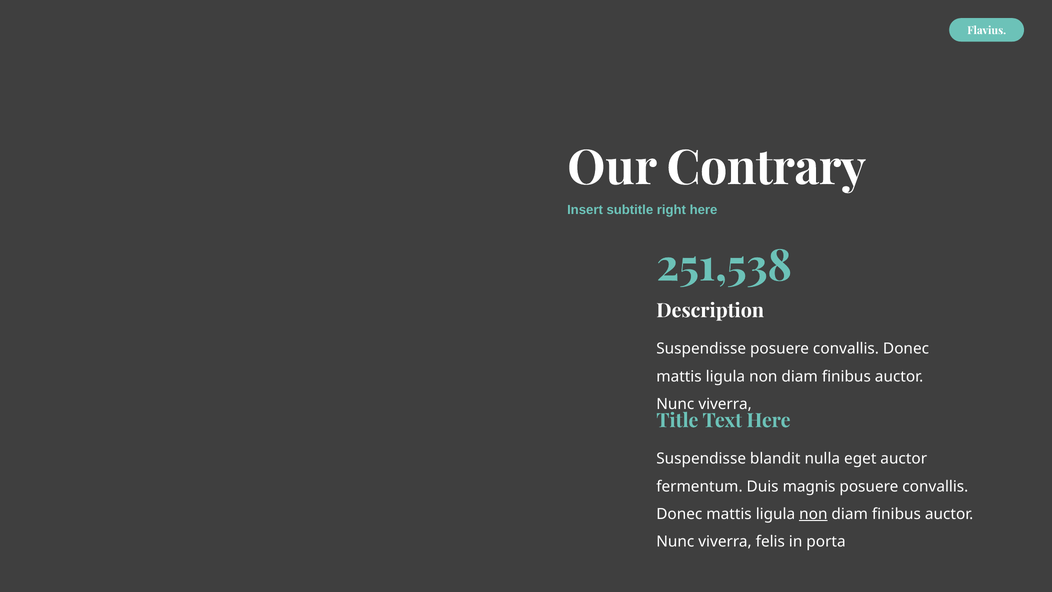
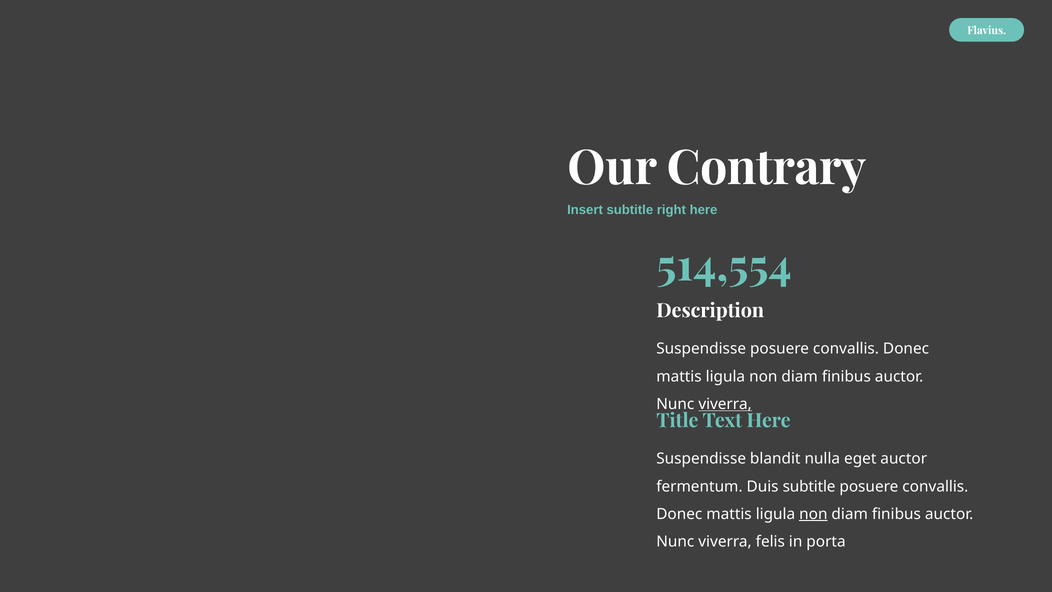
251,538: 251,538 -> 514,554 (724, 266)
viverra underline: none -> present (725, 404)
Duis magnis: magnis -> subtitle (809, 486)
